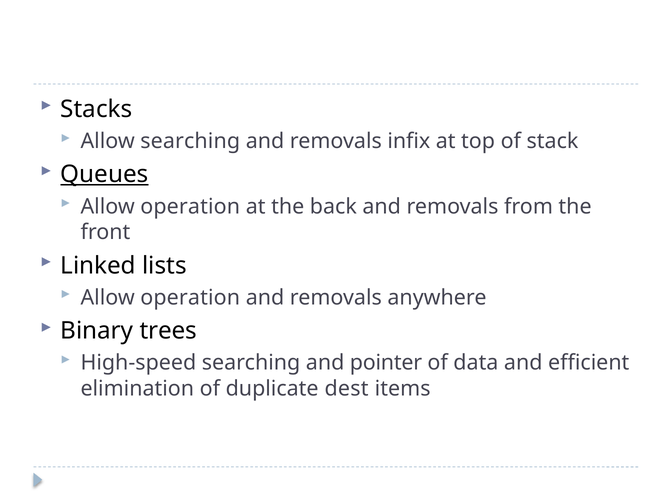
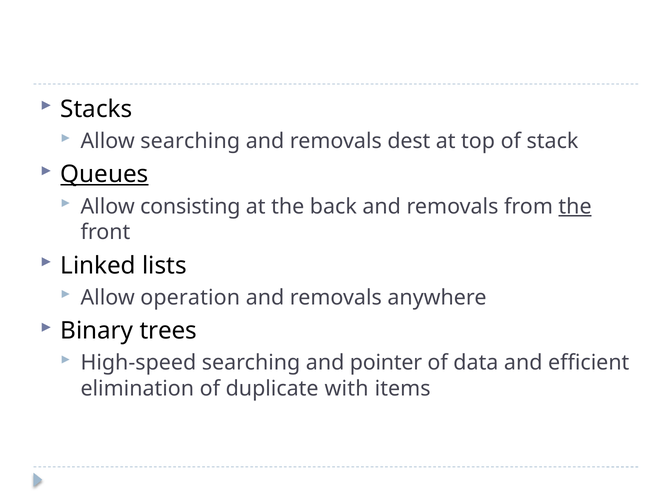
infix: infix -> dest (409, 141)
operation: operation -> consisting (190, 206)
the underline: none -> present (575, 206)
dest: dest -> with (347, 389)
